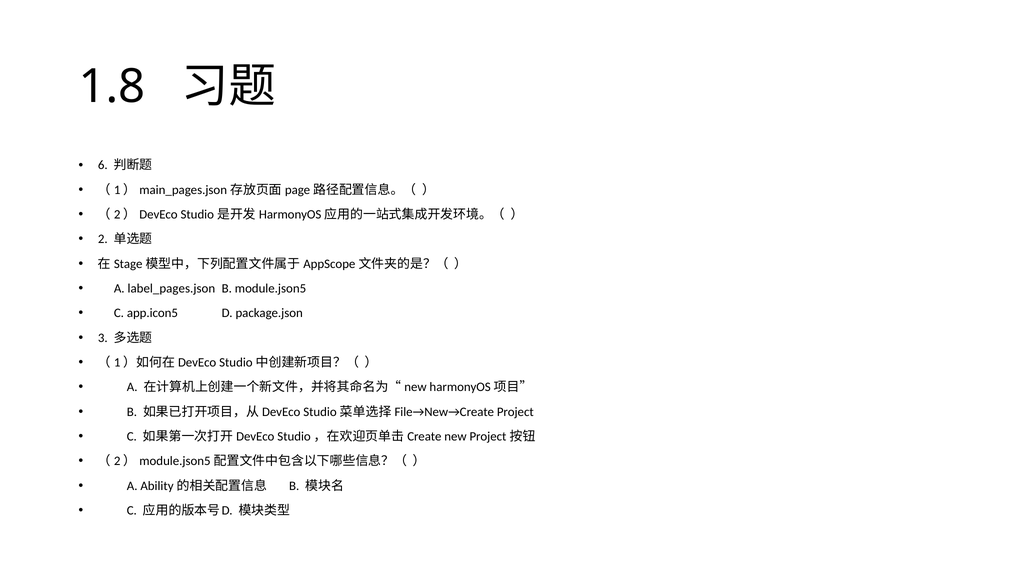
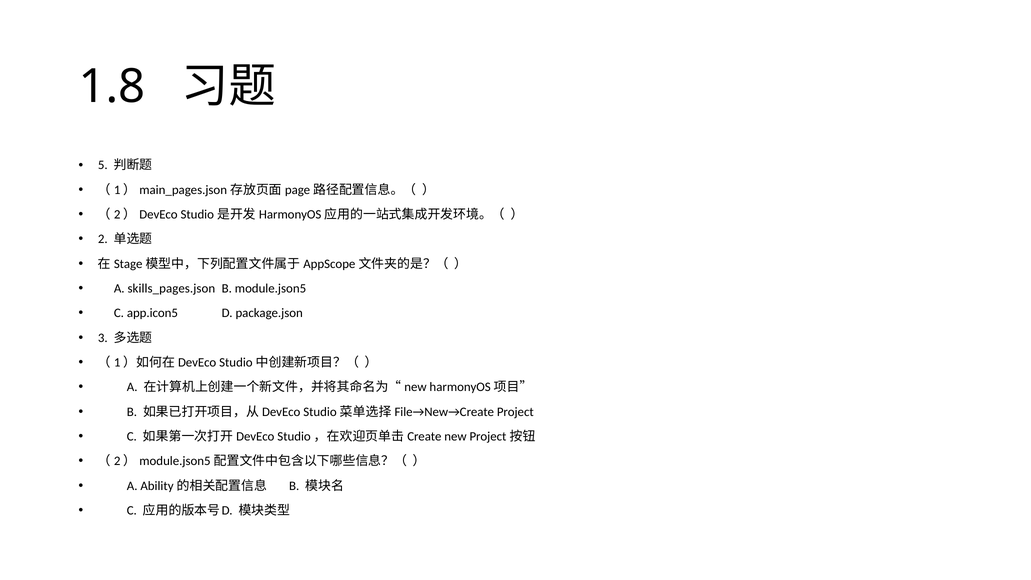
6: 6 -> 5 (103, 165)
label_pages.json: label_pages.json -> skills_pages.json (171, 288)
